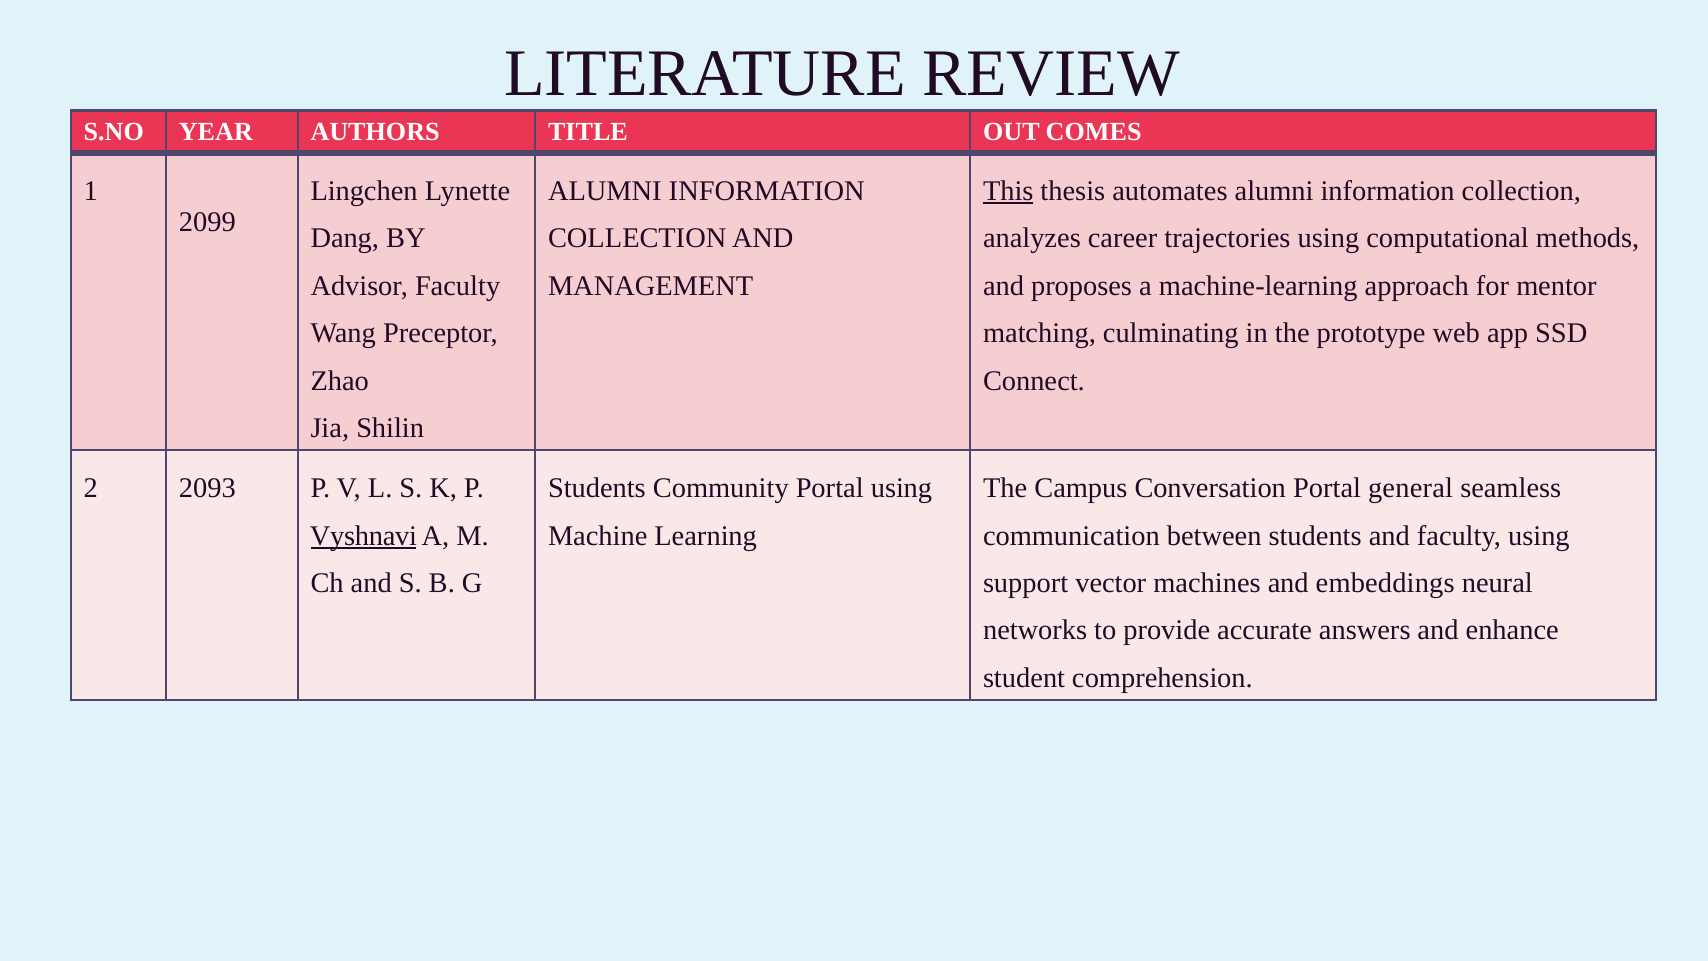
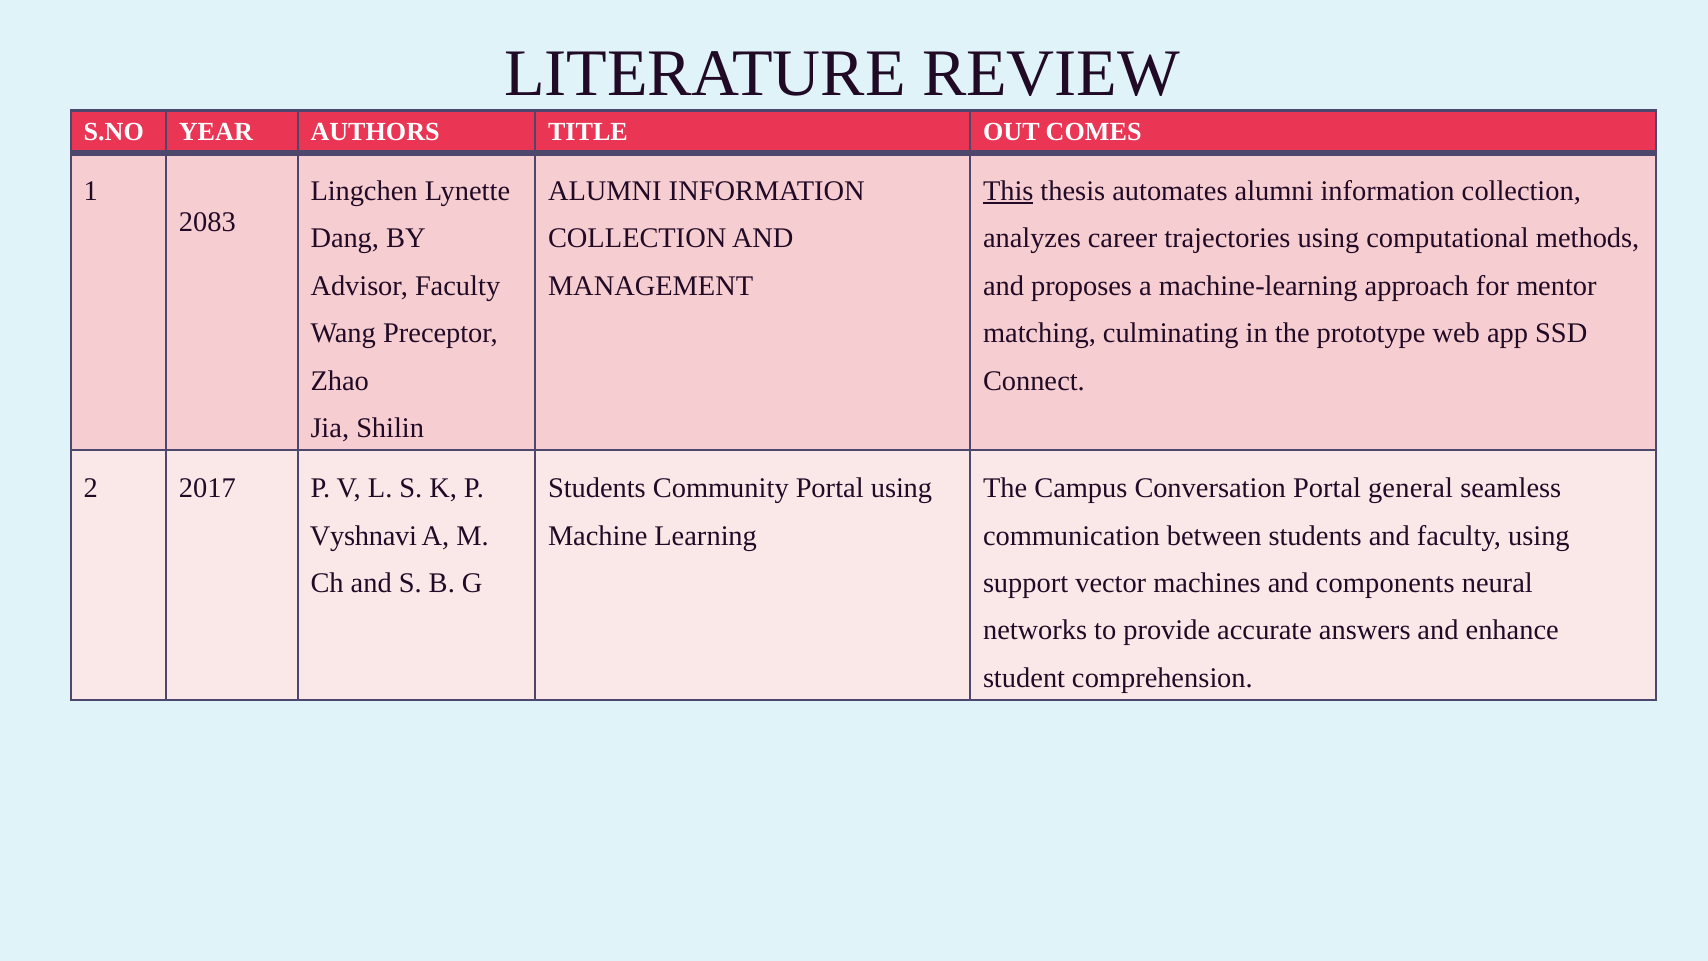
2099: 2099 -> 2083 (207, 223)
2093: 2093 -> 2017 (207, 488)
Vyshnavi underline: present -> none (363, 536)
embeddings: embeddings -> components (1385, 583)
